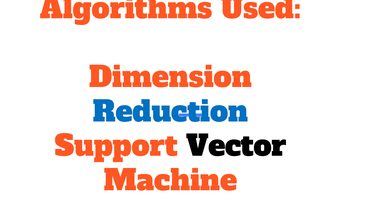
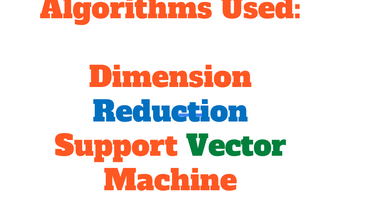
Vector colour: black -> green (236, 146)
